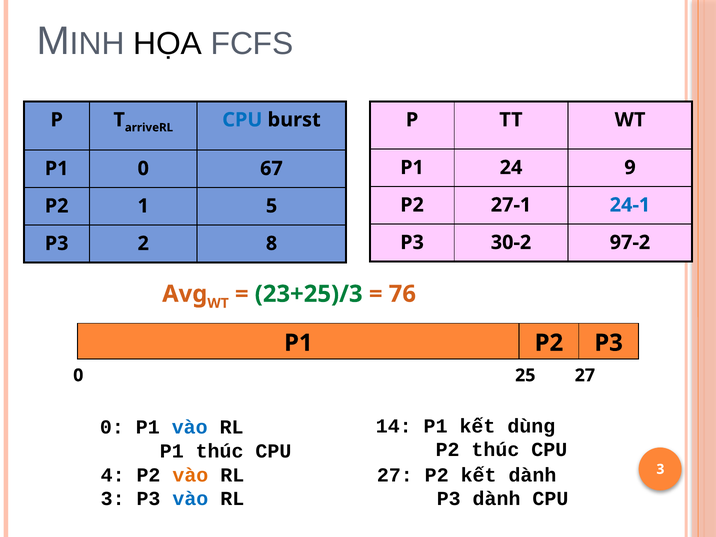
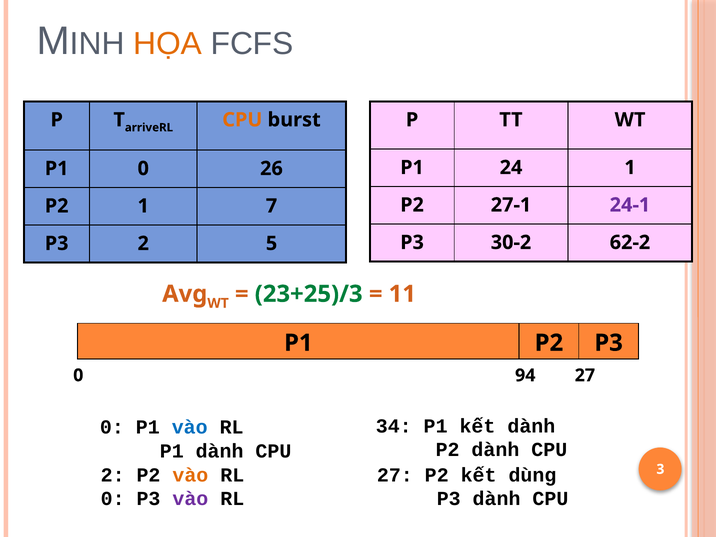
HỌA colour: black -> orange (168, 44)
CPU colour: blue -> orange (242, 120)
24 9: 9 -> 1 (630, 168)
67: 67 -> 26 (271, 169)
24-1 colour: blue -> purple (630, 205)
5: 5 -> 7 (272, 206)
97-2: 97-2 -> 62-2 (630, 242)
8: 8 -> 5 (272, 243)
76: 76 -> 11 (402, 294)
25: 25 -> 94 (525, 375)
14: 14 -> 34 (394, 426)
kết dùng: dùng -> dành (531, 426)
P2 thúc: thúc -> dành (495, 450)
P1 thúc: thúc -> dành (220, 451)
4: 4 -> 2 (113, 475)
kết dành: dành -> dùng (532, 475)
3: 3 -> 0 (113, 499)
vào colour: blue -> purple (190, 499)
